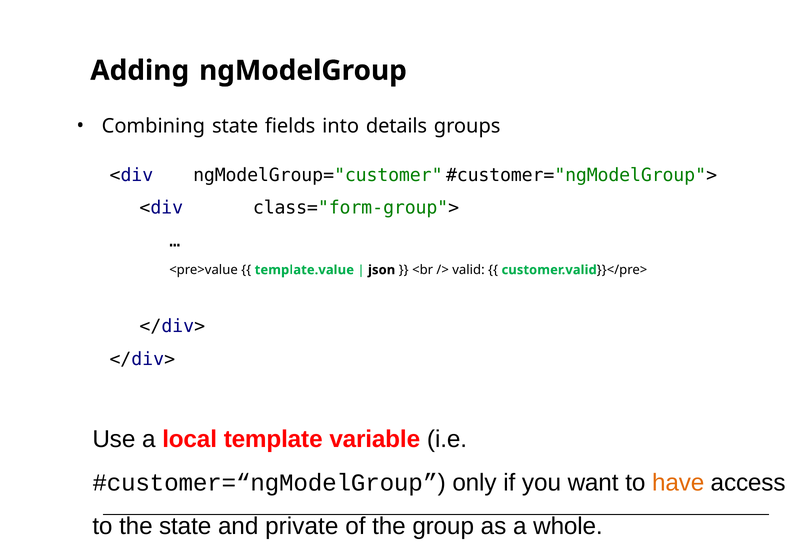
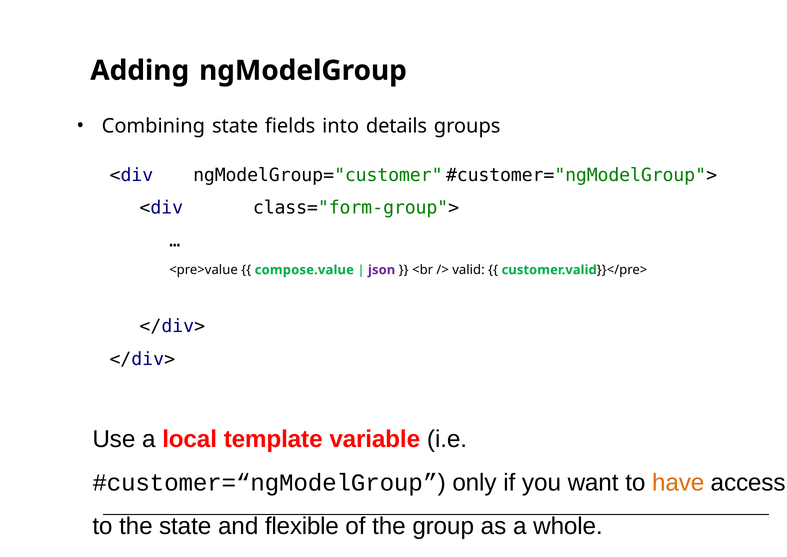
template.value: template.value -> compose.value (304, 270)
json colour: black -> purple (382, 270)
private: private -> flexible (302, 526)
